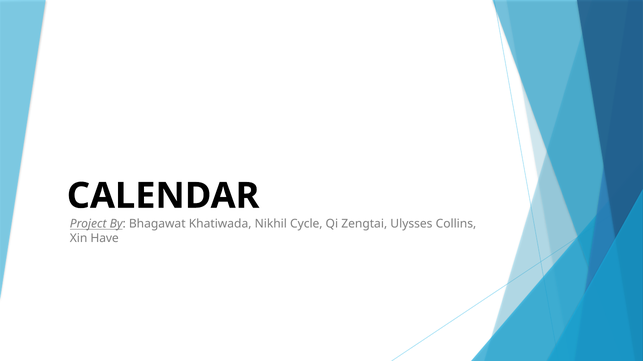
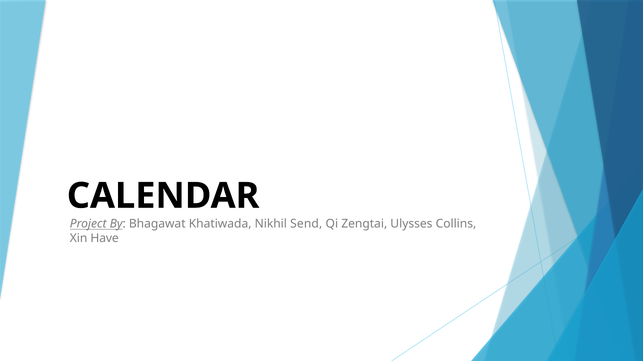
Cycle: Cycle -> Send (306, 224)
